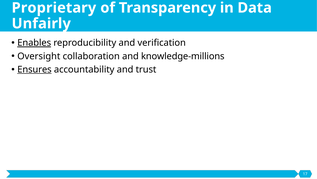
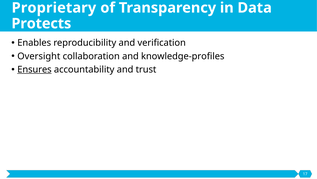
Unfairly: Unfairly -> Protects (41, 23)
Enables underline: present -> none (34, 43)
knowledge-millions: knowledge-millions -> knowledge-profiles (183, 56)
